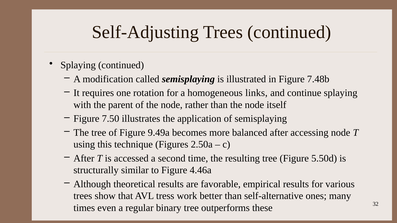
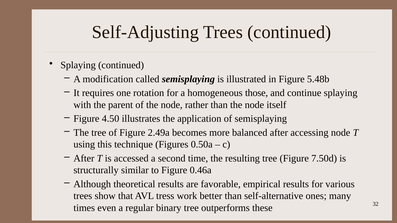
7.48b: 7.48b -> 5.48b (318, 79)
links: links -> those (257, 93)
7.50: 7.50 -> 4.50 (111, 119)
9.49a: 9.49a -> 2.49a (159, 133)
2.50a: 2.50a -> 0.50a (202, 145)
5.50d: 5.50d -> 7.50d (324, 158)
4.46a: 4.46a -> 0.46a (201, 170)
